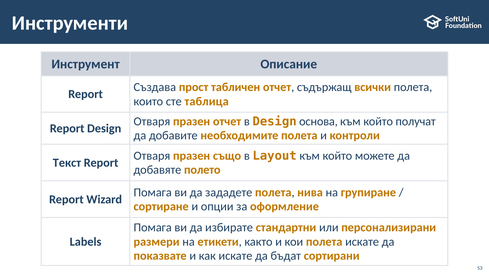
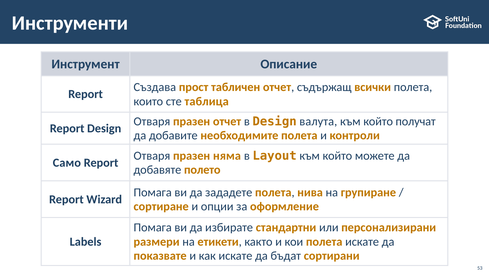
основа: основа -> валута (318, 121)
също: също -> няма (227, 156)
Текст: Текст -> Само (67, 163)
